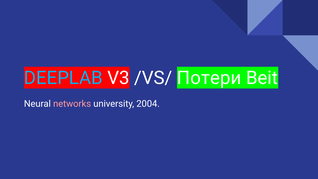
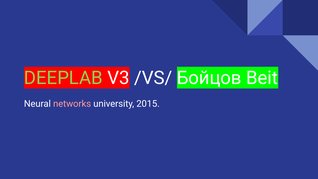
DEEPLAB colour: light blue -> light green (63, 78)
Потери: Потери -> Бойцов (209, 78)
2004: 2004 -> 2015 (148, 104)
